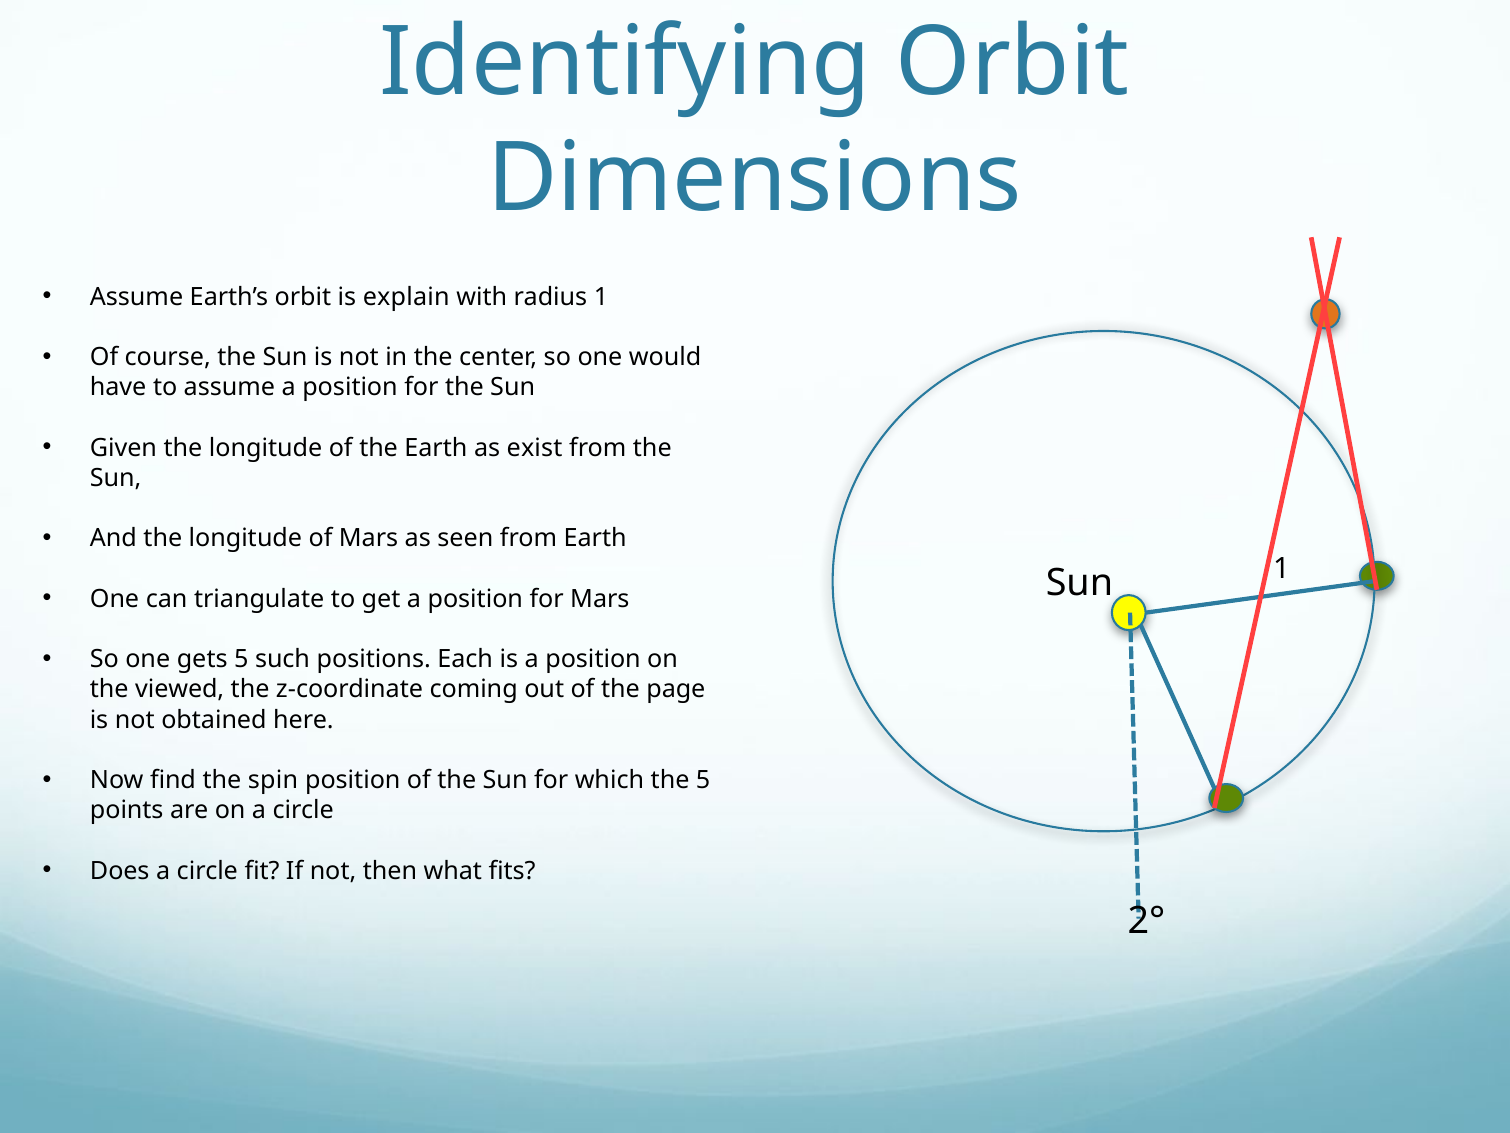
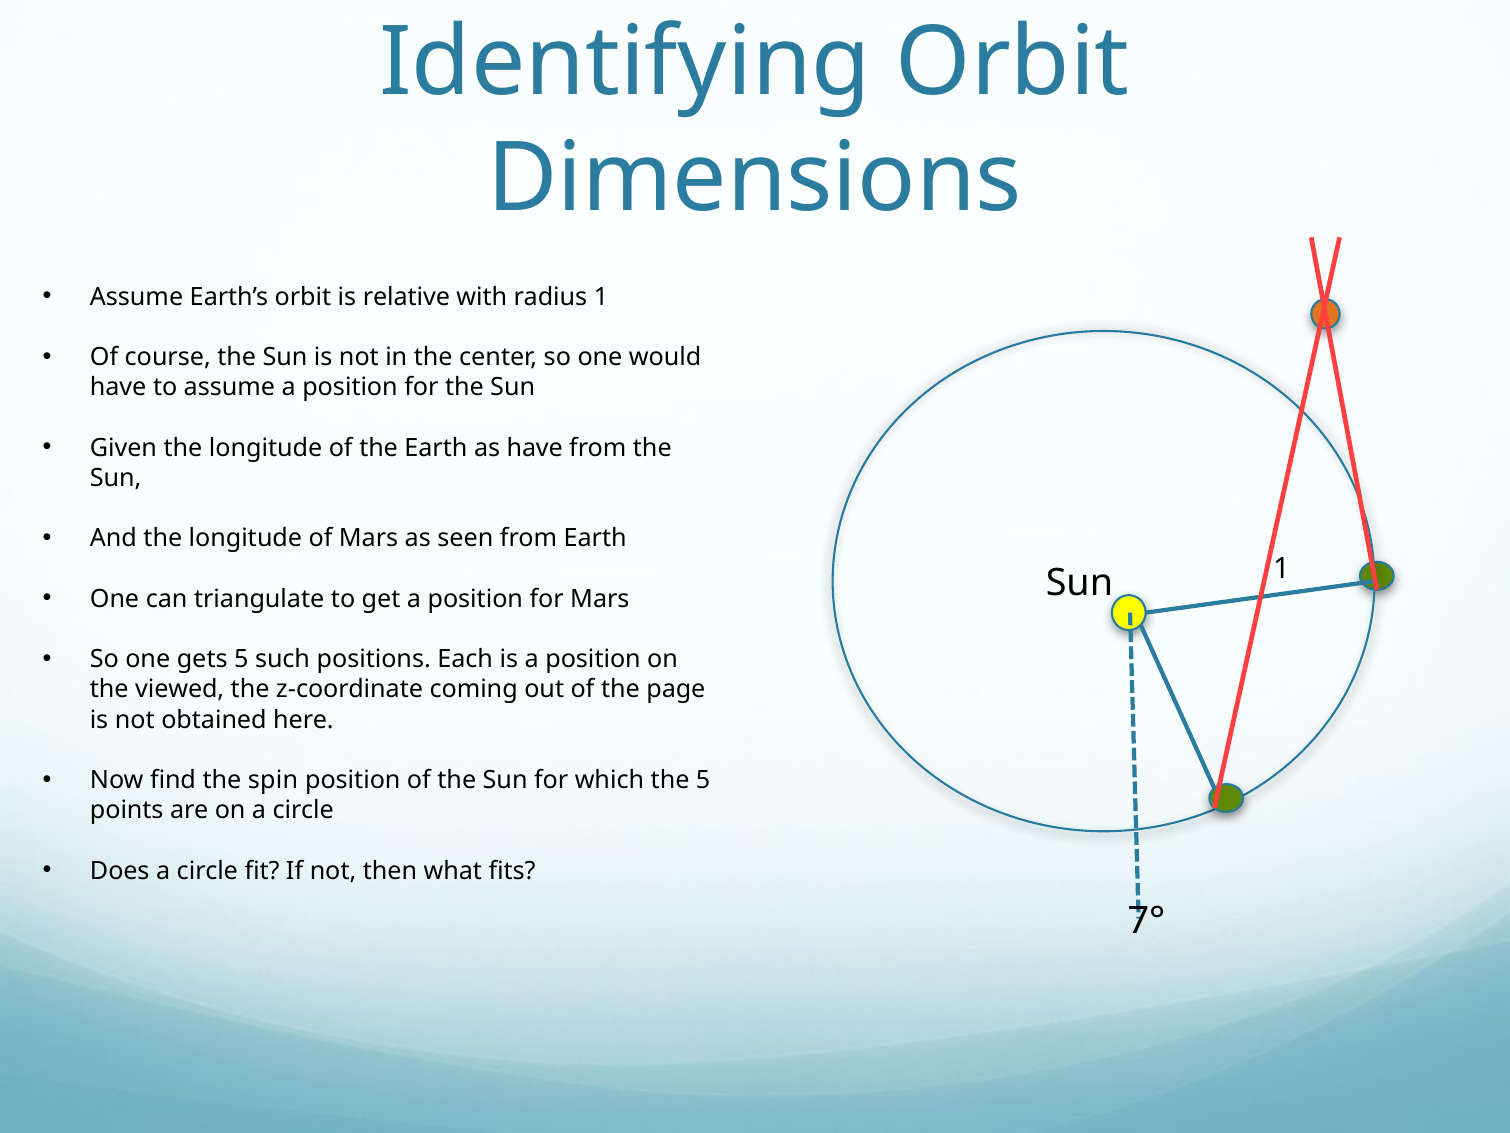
explain: explain -> relative (406, 297)
as exist: exist -> have (535, 448)
2°: 2° -> 7° (1146, 920)
